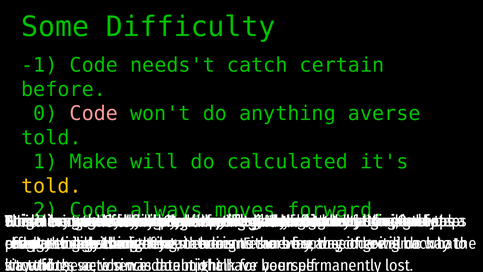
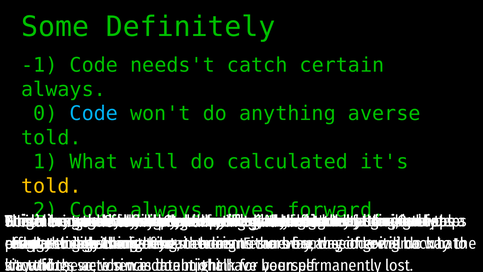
Difficulty: Difficulty -> Definitely (191, 27)
before: before -> always (64, 89)
Code colour: pink -> light blue (94, 113)
1 Make: Make -> What (94, 162)
